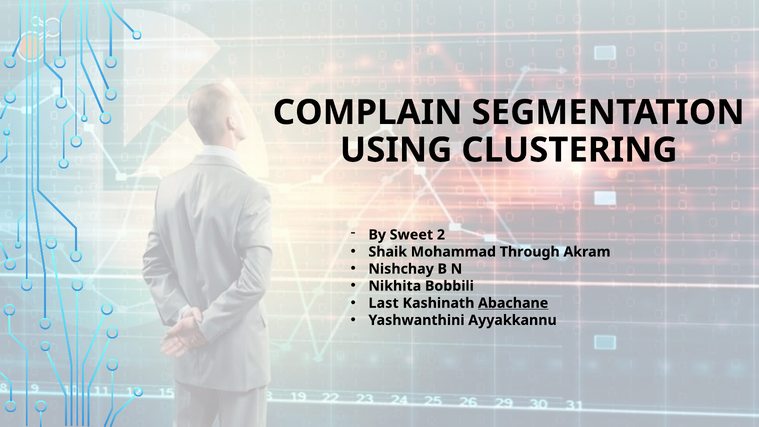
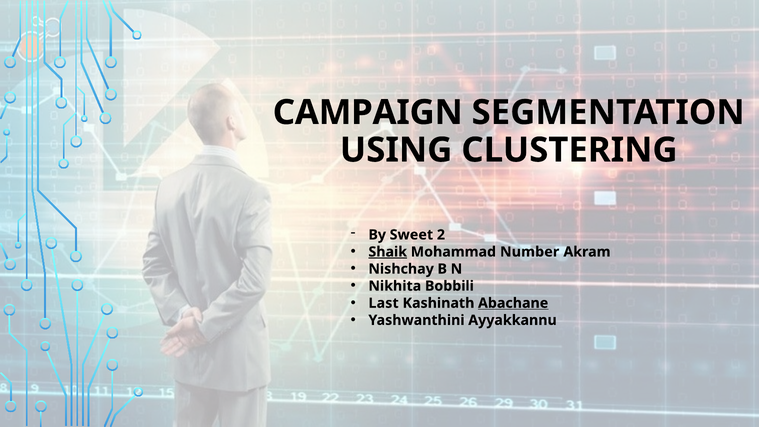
COMPLAIN: COMPLAIN -> CAMPAIGN (368, 113)
Shaik underline: none -> present (388, 252)
Through: Through -> Number (530, 252)
